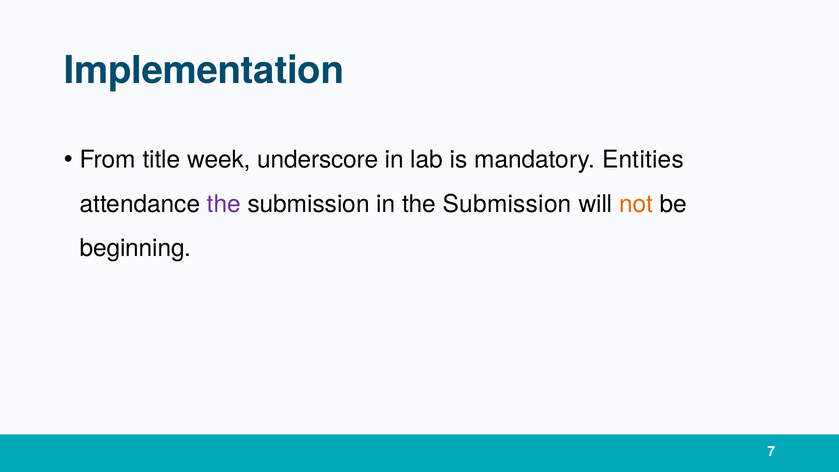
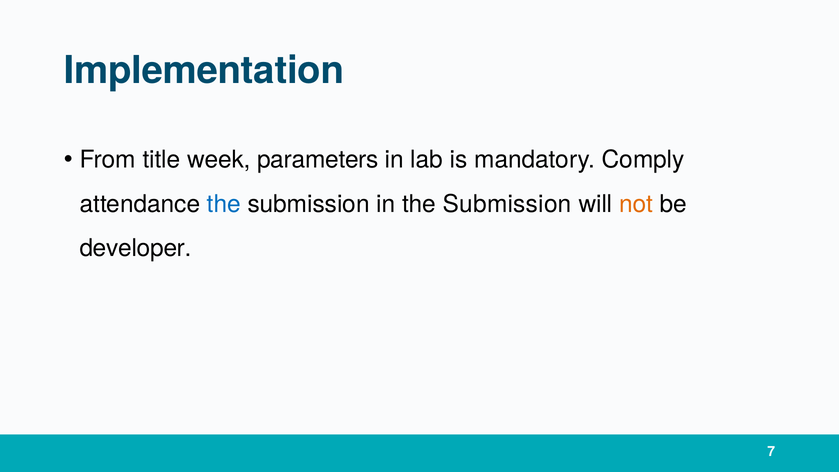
underscore: underscore -> parameters (318, 160)
Entities: Entities -> Comply (643, 160)
the colour: purple -> blue (224, 204)
beginning: beginning -> developer (136, 248)
